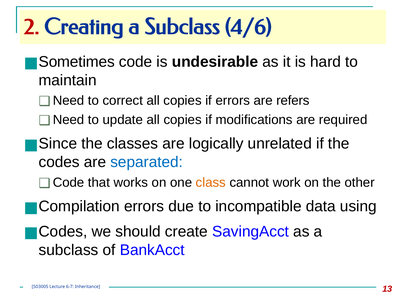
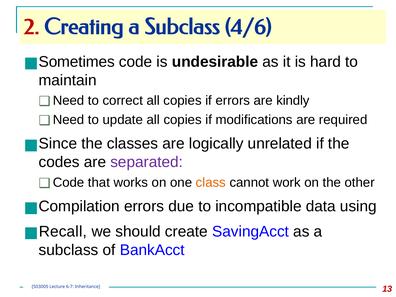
refers: refers -> kindly (293, 101)
separated colour: blue -> purple (147, 162)
Codes: Codes -> Recall (63, 231)
